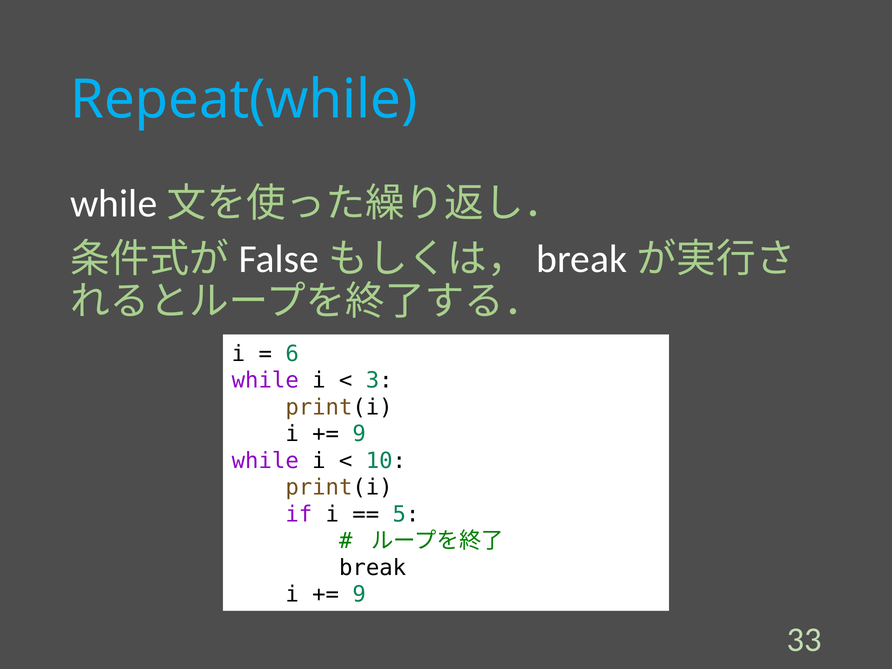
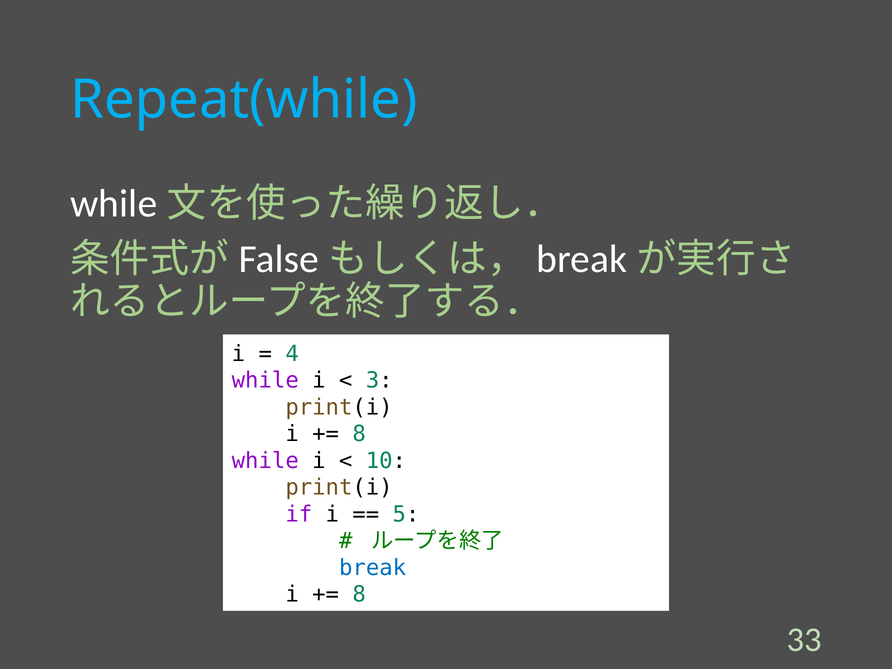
6: 6 -> 4 (292, 354)
9: 9 -> 8 (359, 434)
break colour: black -> blue (373, 568)
9: 9 -> 8 (359, 595)
